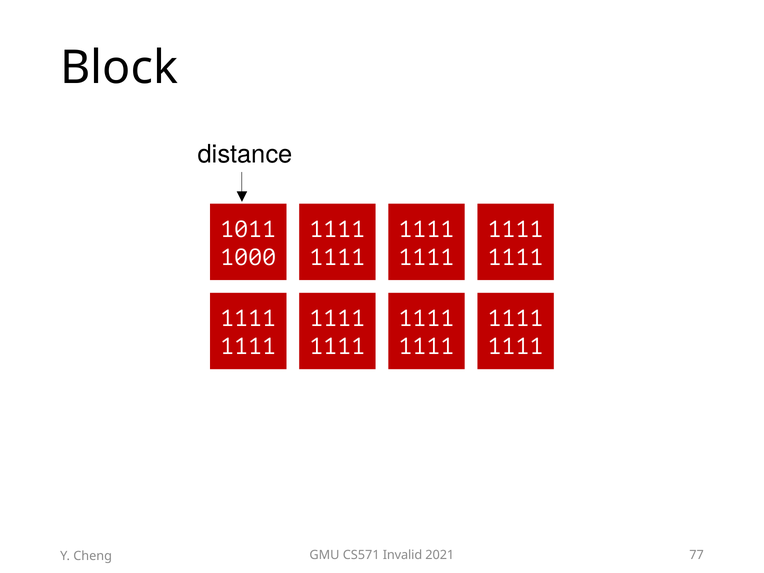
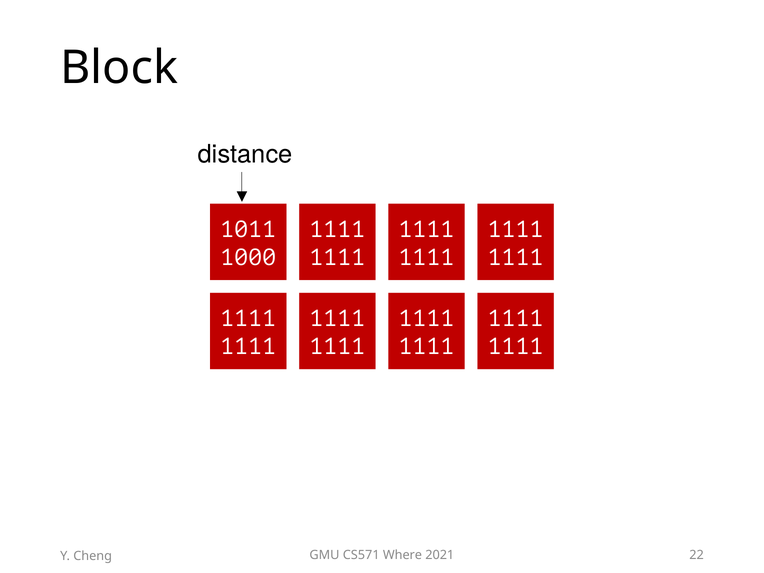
Invalid: Invalid -> Where (402, 555)
77: 77 -> 22 (697, 555)
